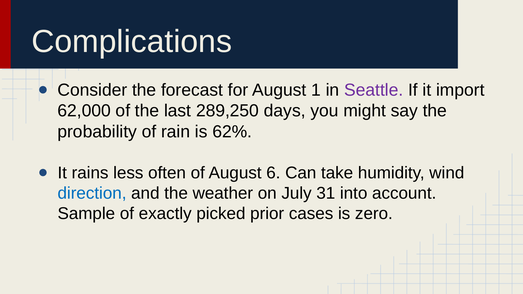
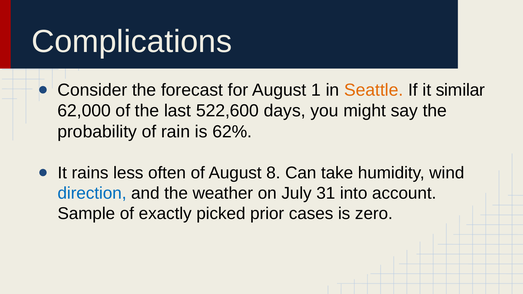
Seattle colour: purple -> orange (374, 90)
import: import -> similar (460, 90)
289,250: 289,250 -> 522,600 (228, 111)
6: 6 -> 8 (273, 173)
